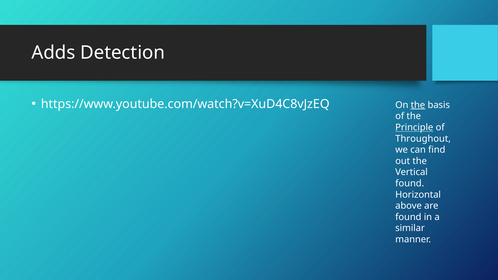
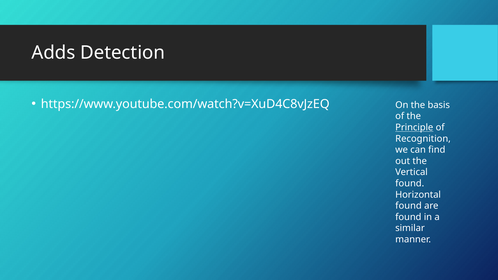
the underline: present -> none (418, 105)
Throughout: Throughout -> Recognition (423, 139)
above: above -> found (409, 206)
